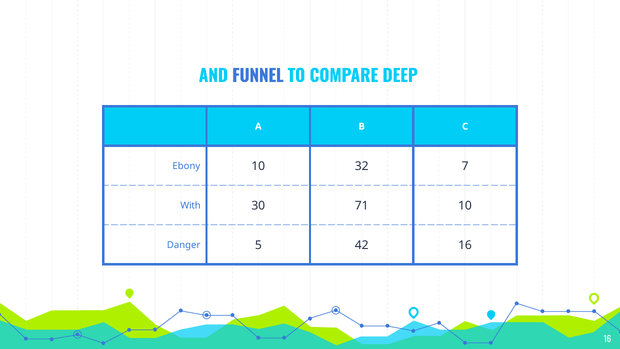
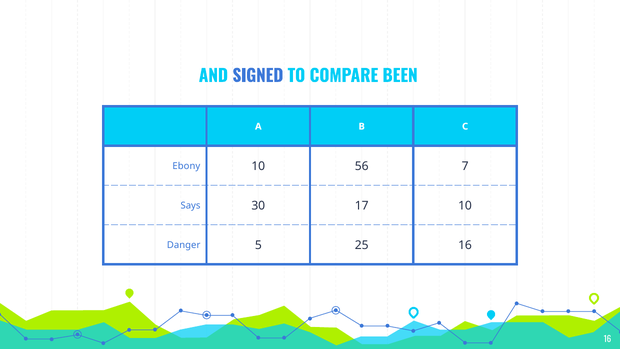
FUNNEL: FUNNEL -> SIGNED (258, 76)
DEEP: DEEP -> BEEN (400, 76)
32: 32 -> 56 (362, 166)
With: With -> Says (191, 205)
71: 71 -> 17 (362, 206)
42: 42 -> 25 (362, 245)
